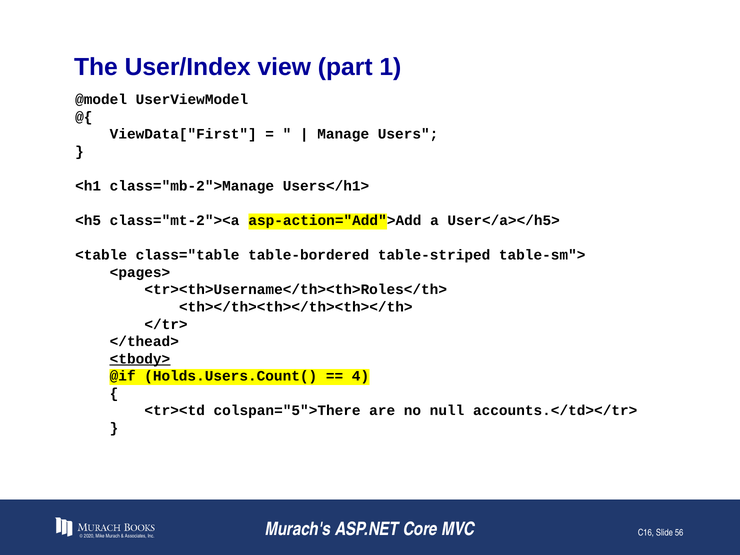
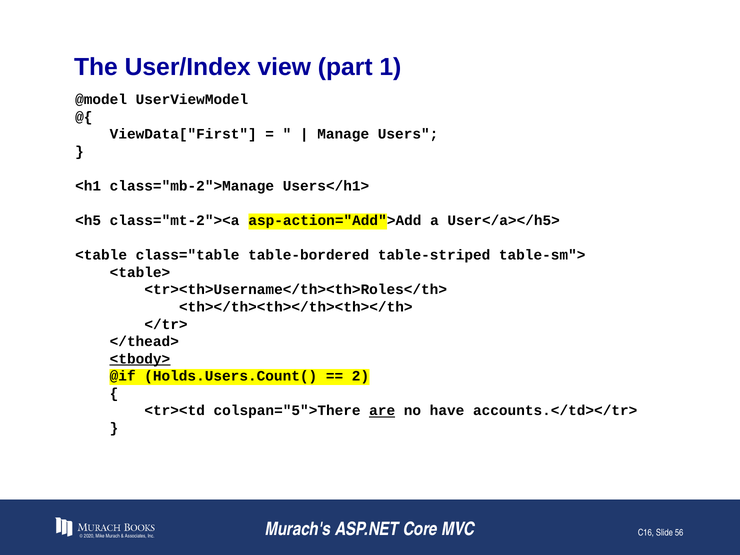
<pages>: <pages> -> <table> (140, 272)
4: 4 -> 2 (360, 376)
are underline: none -> present (382, 411)
null: null -> have (447, 411)
